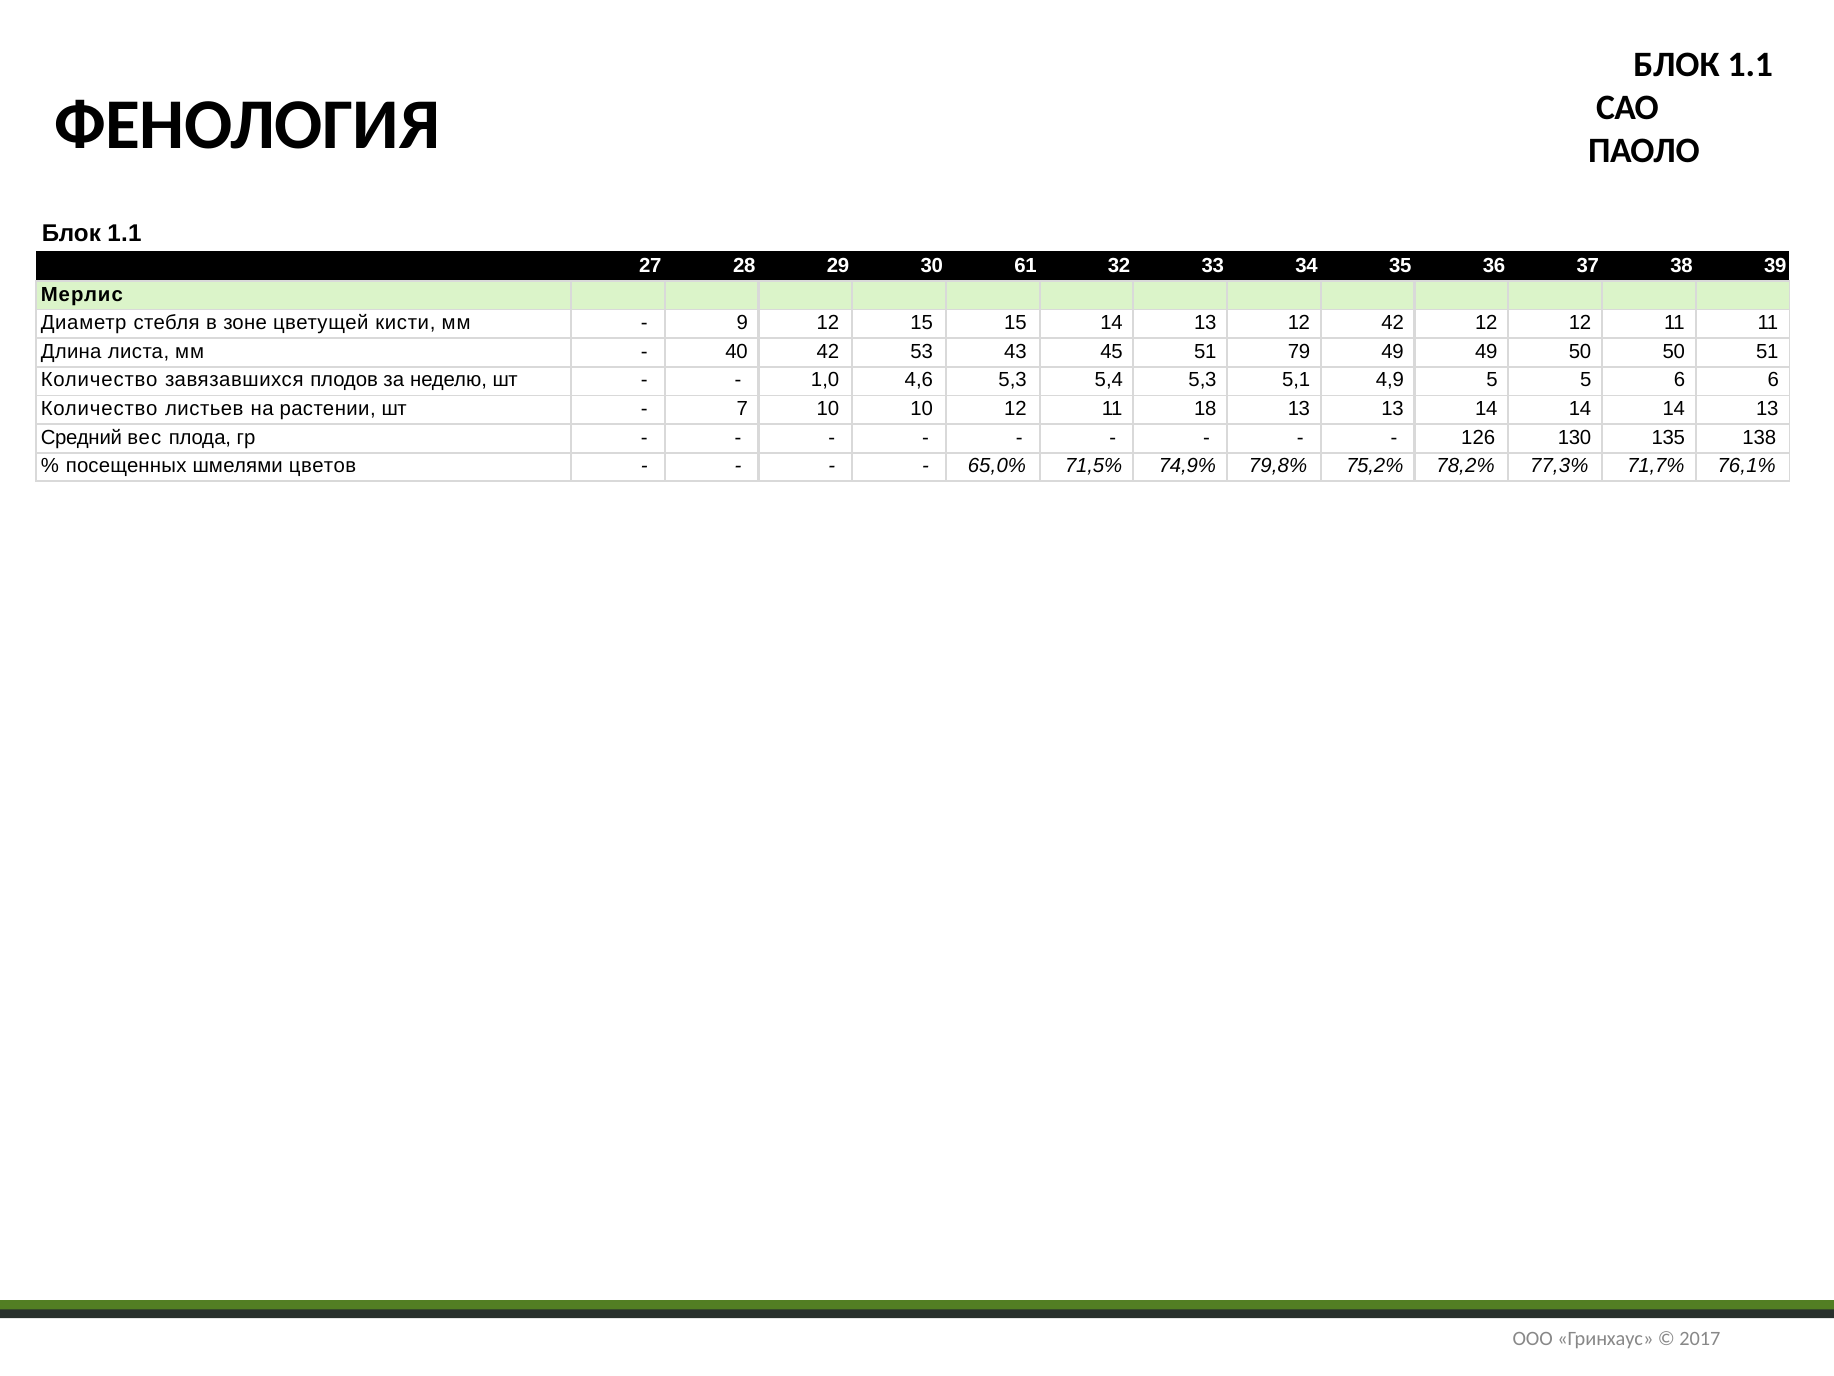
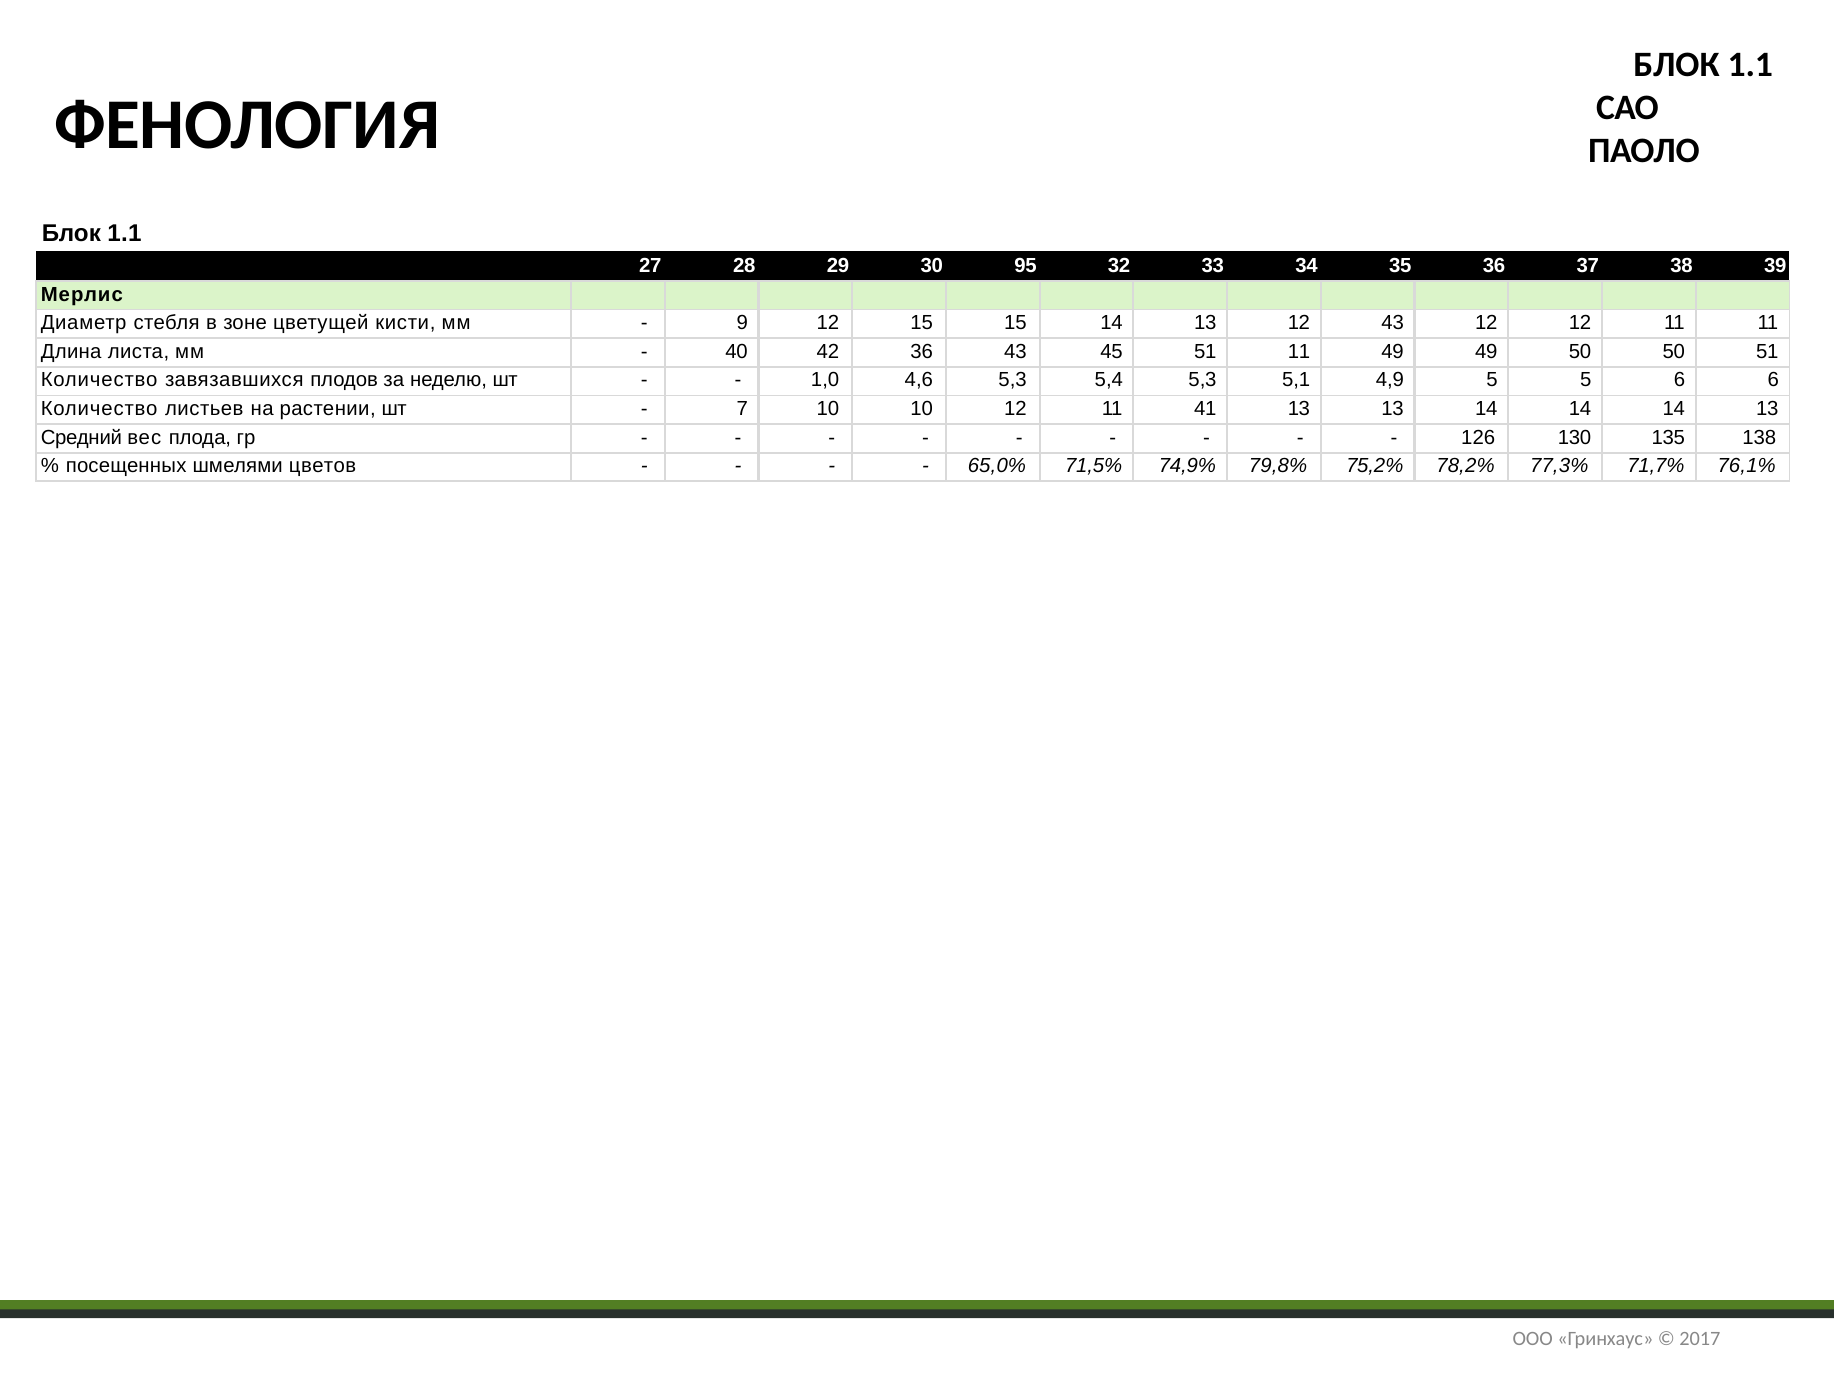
61: 61 -> 95 (1025, 266)
12 42: 42 -> 43 (1393, 323)
42 53: 53 -> 36 (922, 351)
51 79: 79 -> 11 (1299, 351)
18: 18 -> 41 (1205, 409)
